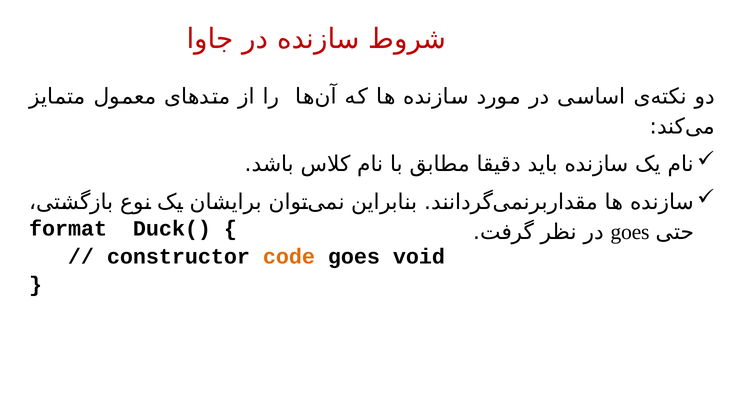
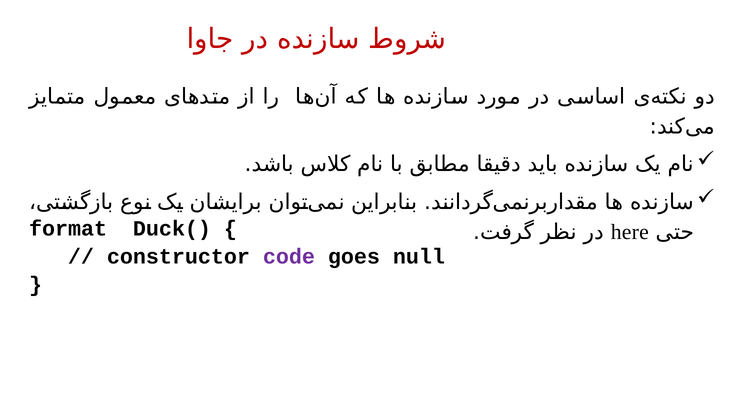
goes: goes -> here (630, 232)
code colour: orange -> purple (289, 256)
void: void -> null (419, 256)
